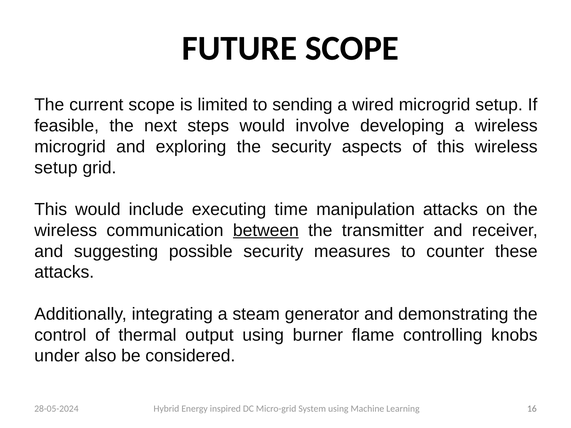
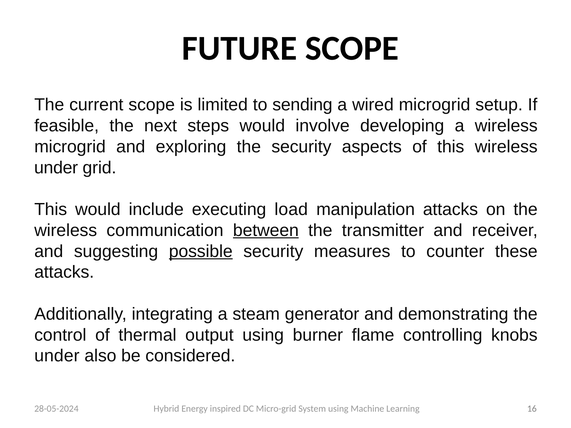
setup: setup -> under (56, 168)
time: time -> load (291, 210)
possible underline: none -> present (201, 251)
